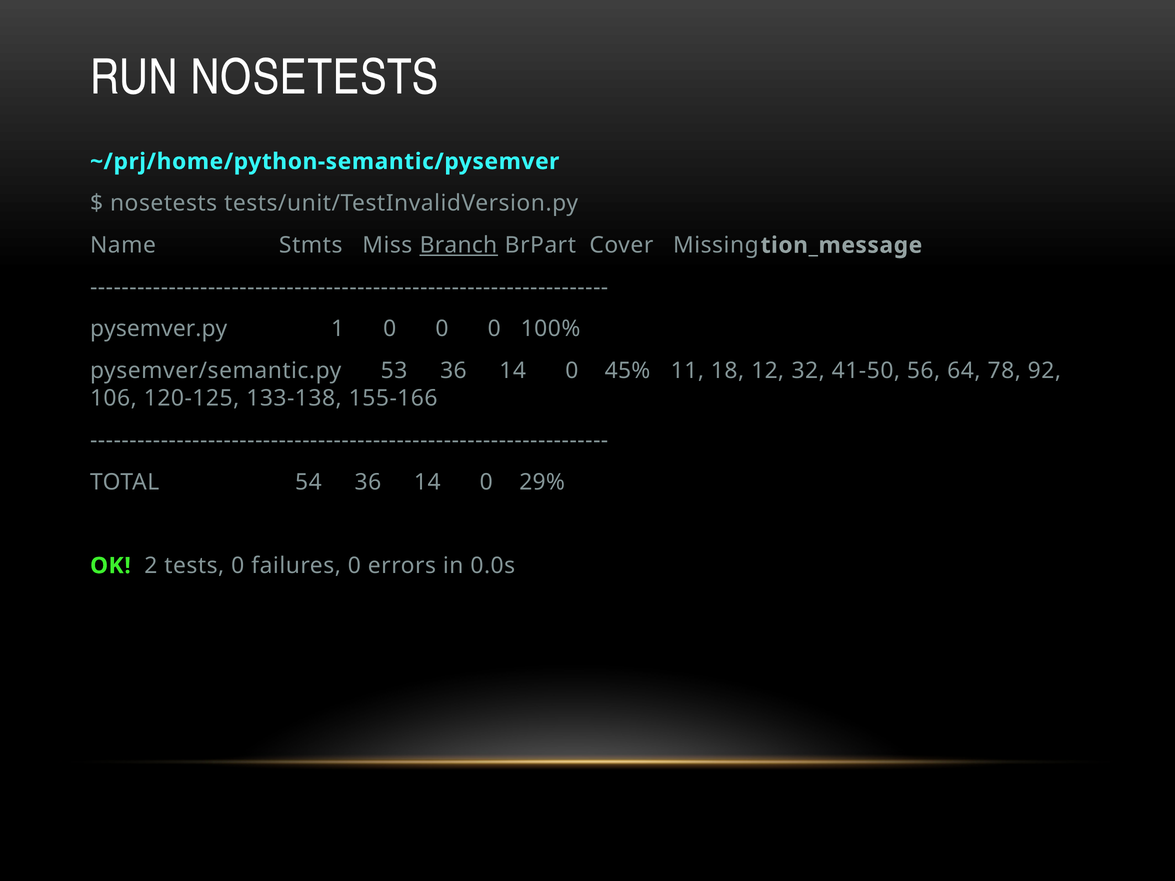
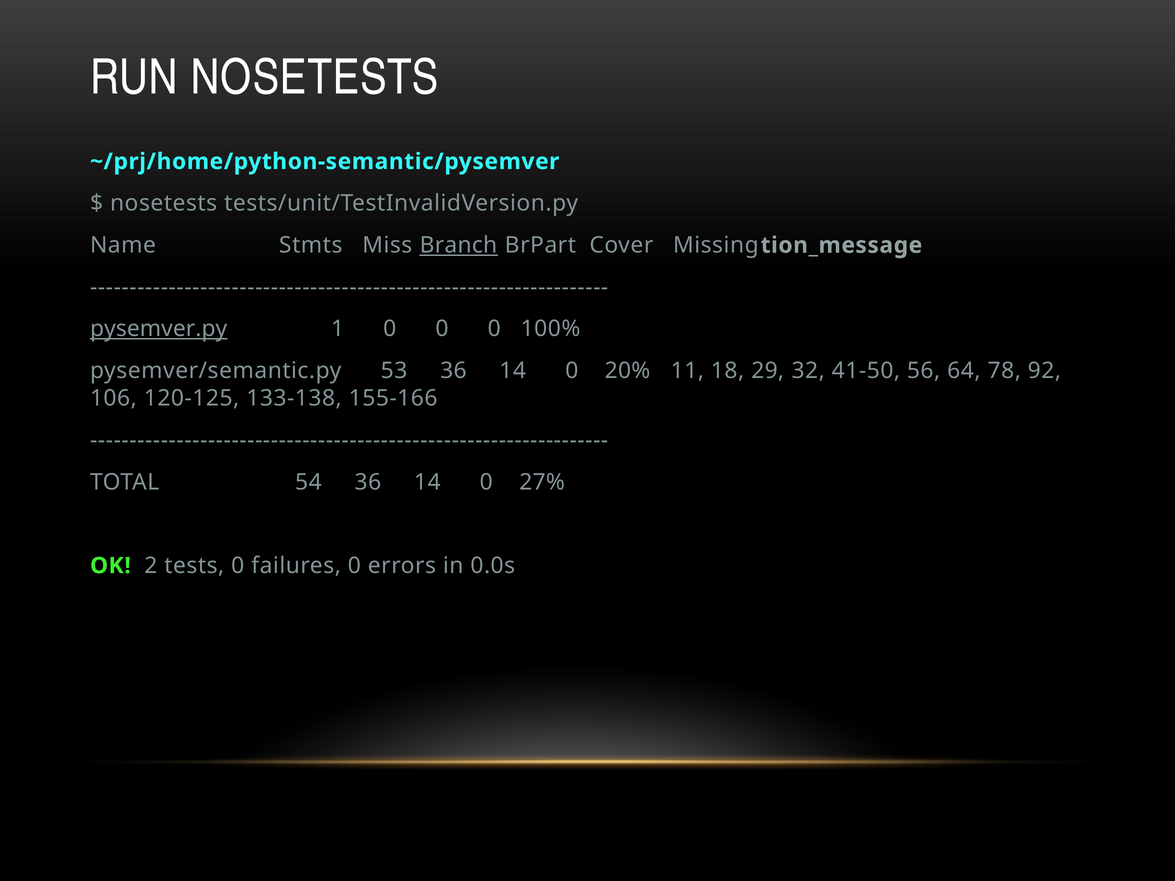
pysemver.py underline: none -> present (159, 329)
45%: 45% -> 20% (628, 371)
12: 12 -> 29 (768, 371)
29%: 29% -> 27% (542, 482)
